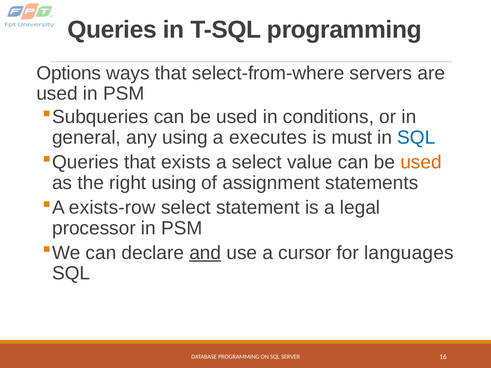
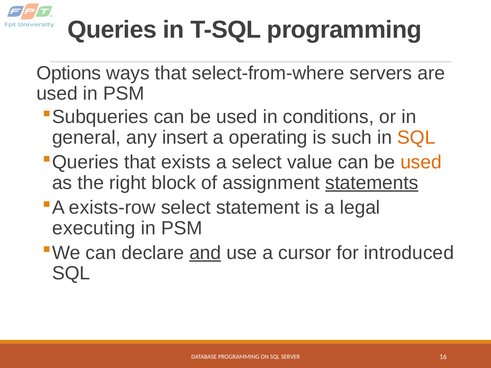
any using: using -> insert (185, 138)
executes: executes -> operating (268, 138)
must: must -> such (352, 138)
SQL colour: blue -> orange (416, 138)
right using: using -> block (174, 183)
statements underline: none -> present (372, 183)
processor: processor -> executing (94, 228)
languages: languages -> introduced (409, 253)
